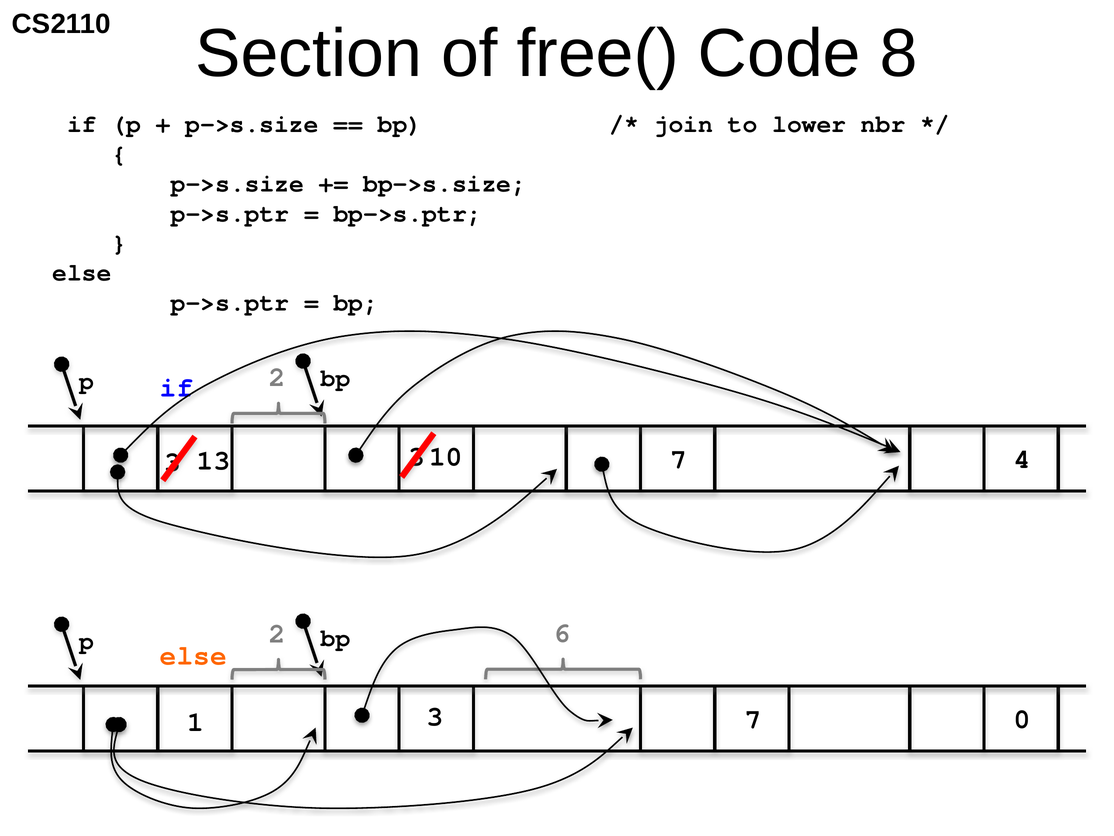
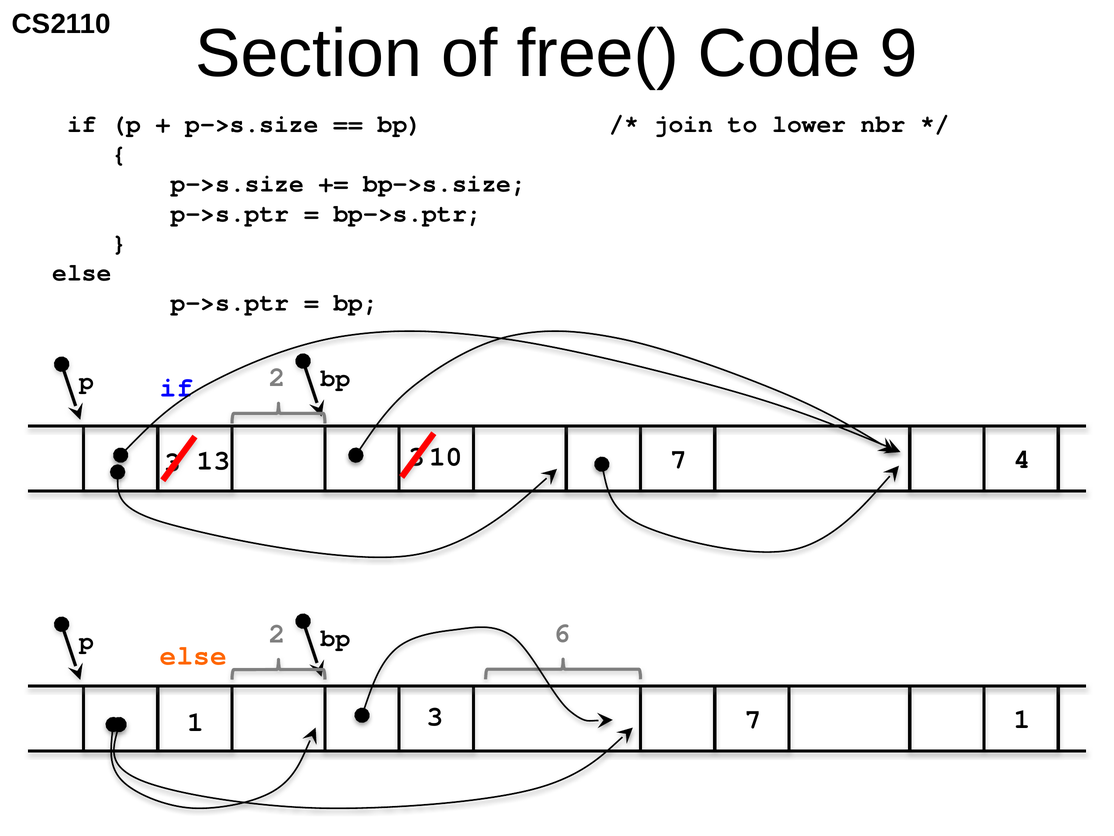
8: 8 -> 9 (899, 54)
0: 0 -> 1 (1022, 719)
